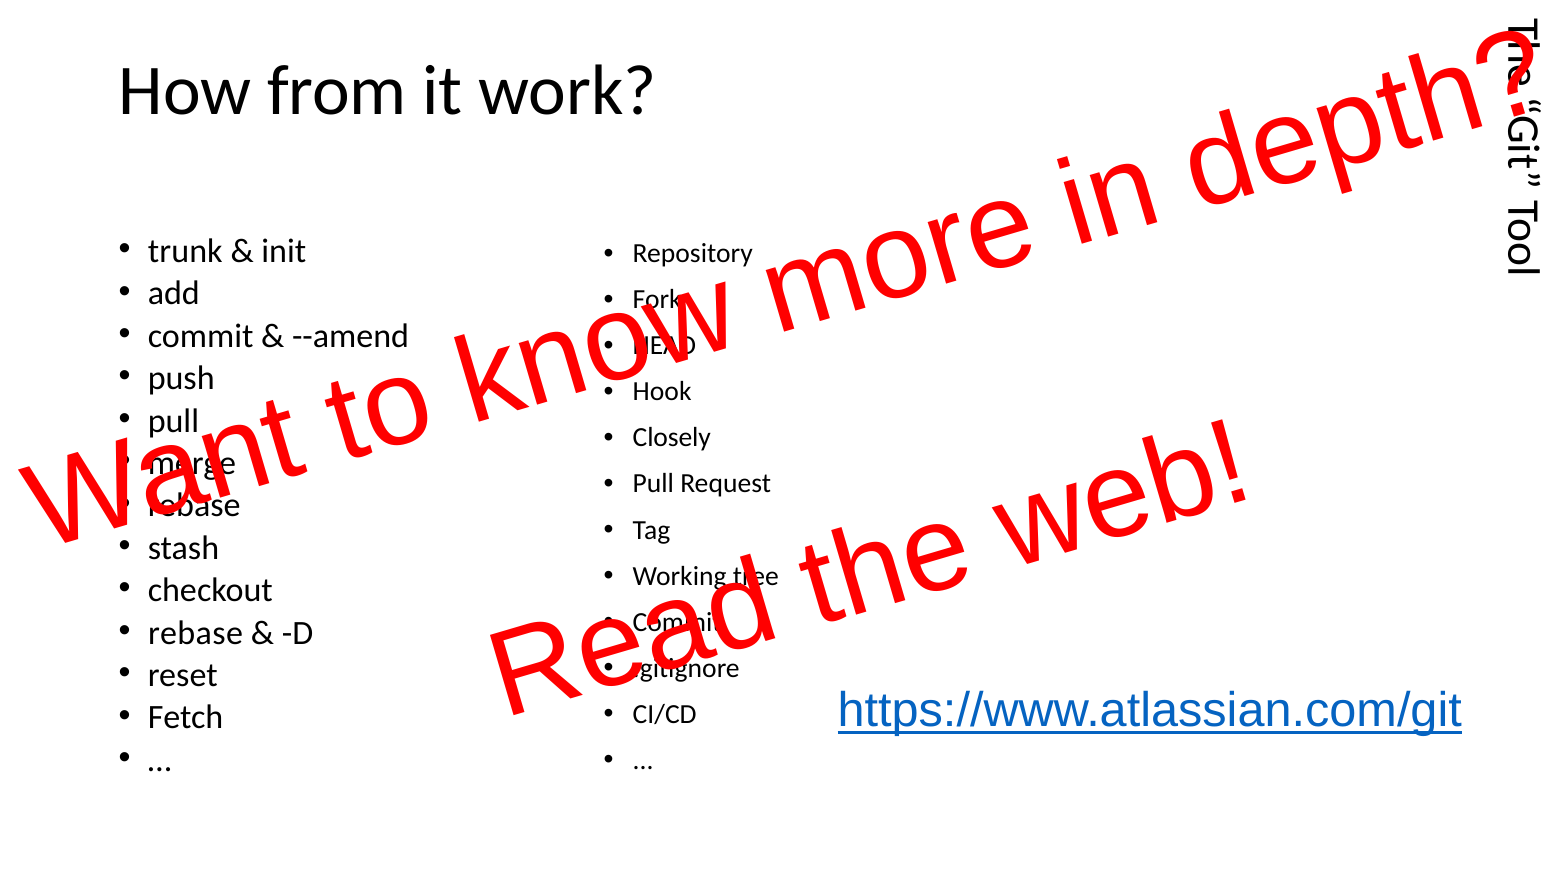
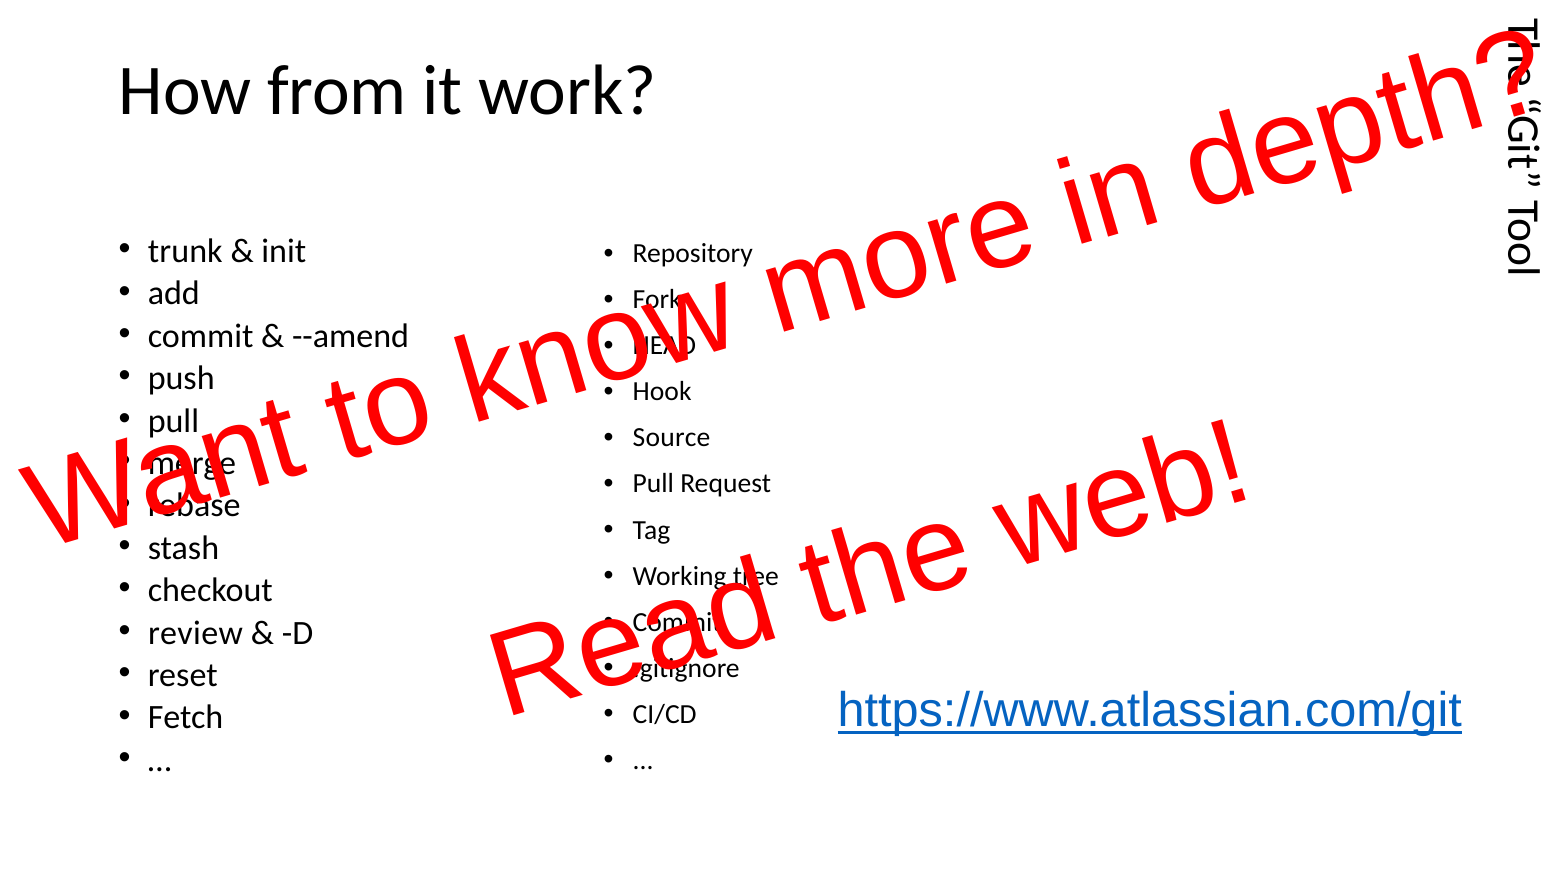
Closely: Closely -> Source (672, 438)
rebase: rebase -> review (195, 633)
